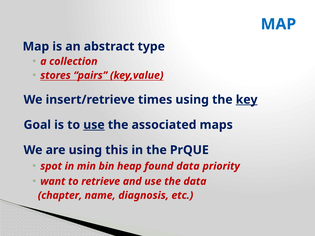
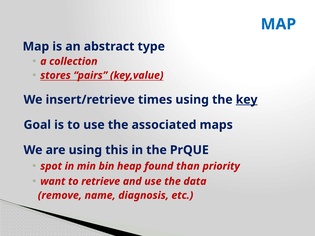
use underline: present -> none (94, 125)
found data: data -> than (188, 166)
chapter: chapter -> remove (60, 196)
